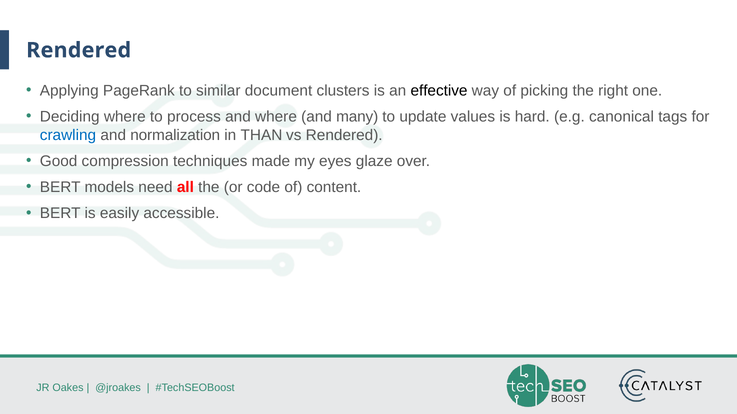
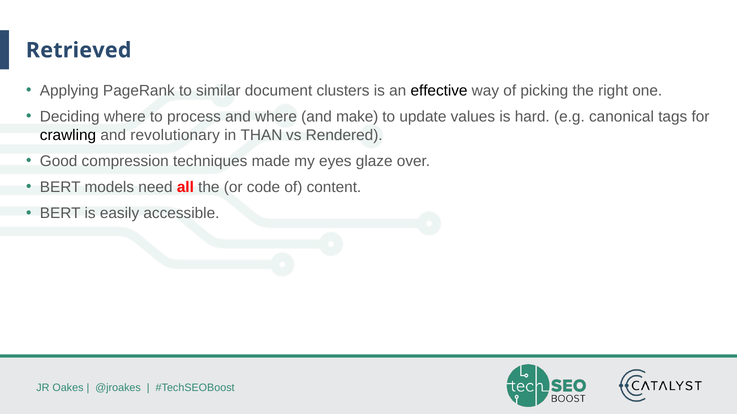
Rendered: Rendered -> Retrieved (79, 50)
many: many -> make (357, 117)
crawling colour: blue -> black (68, 135)
normalization: normalization -> revolutionary (175, 135)
